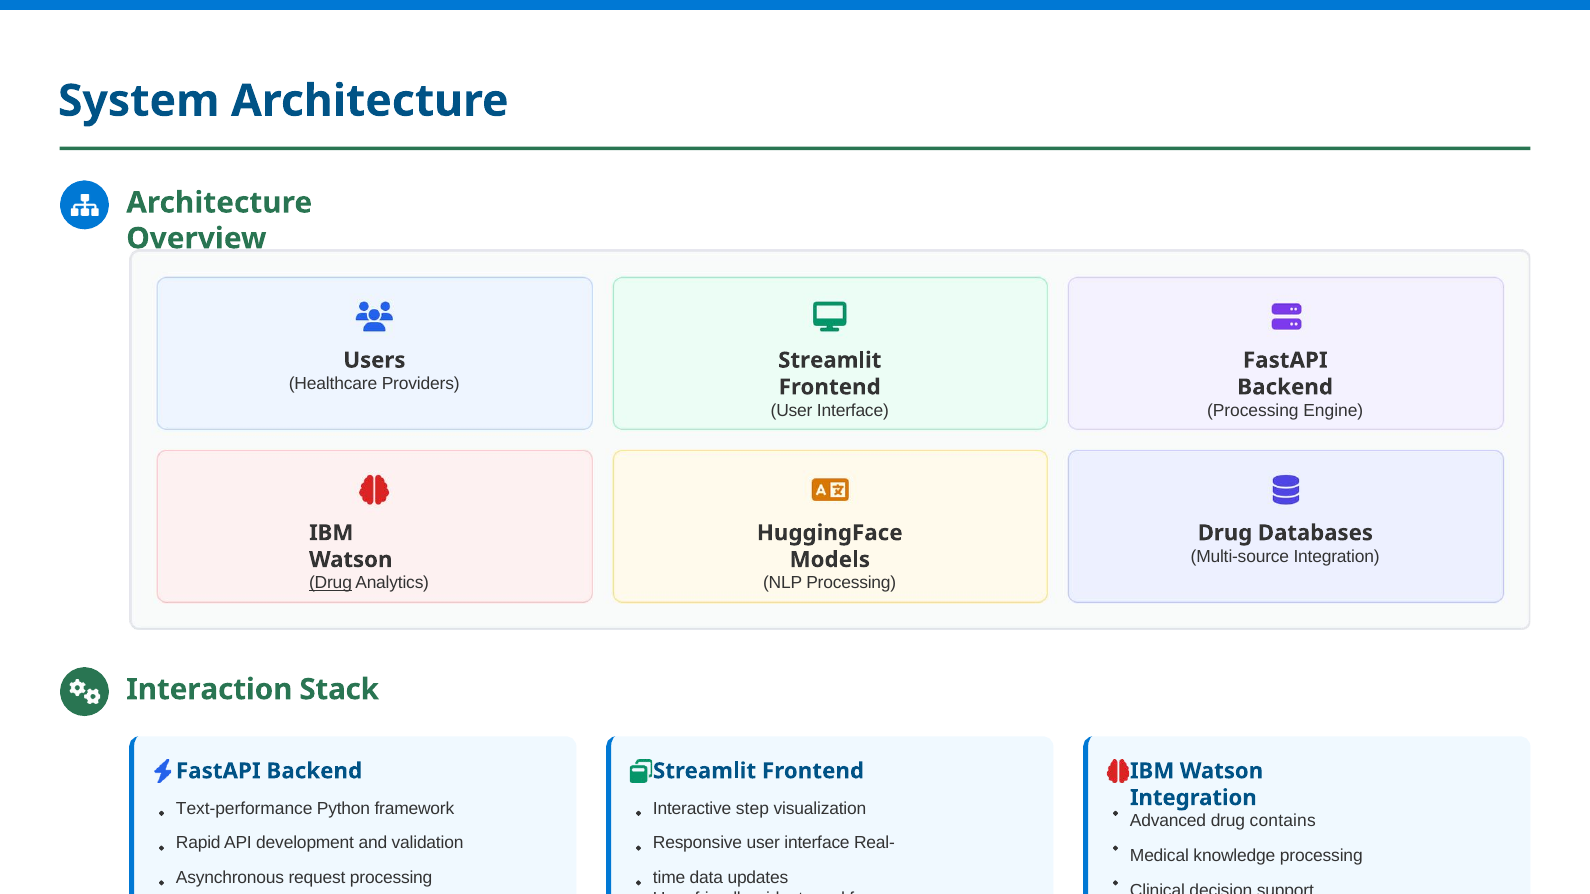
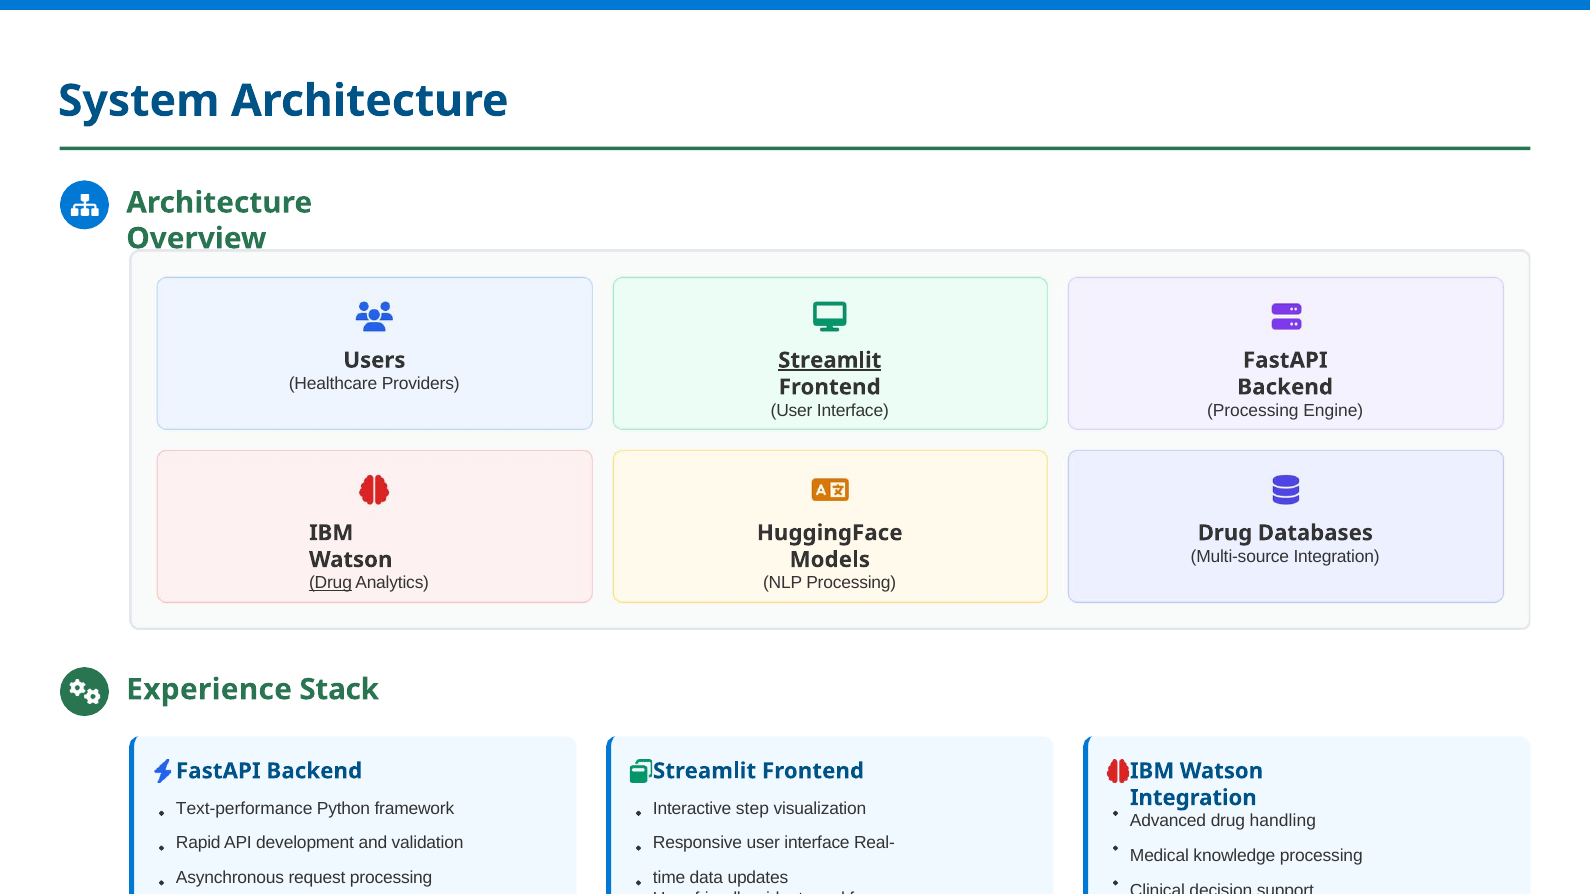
Streamlit underline: none -> present (830, 360)
Interaction: Interaction -> Experience (209, 690)
contains: contains -> handling (1283, 822)
